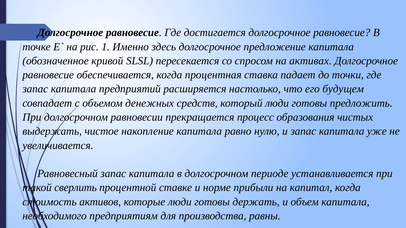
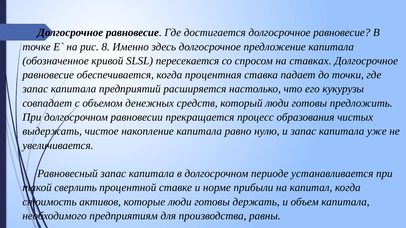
1: 1 -> 8 (106, 47)
активах: активах -> ставках (310, 61)
будущем: будущем -> кукурузы (343, 89)
